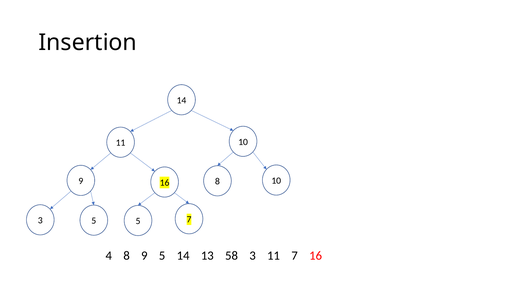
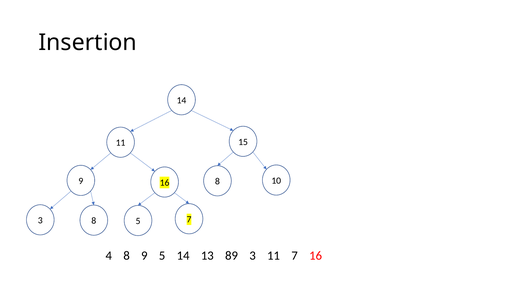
11 10: 10 -> 15 (243, 142)
3 5: 5 -> 8 (94, 221)
58: 58 -> 89 (232, 256)
